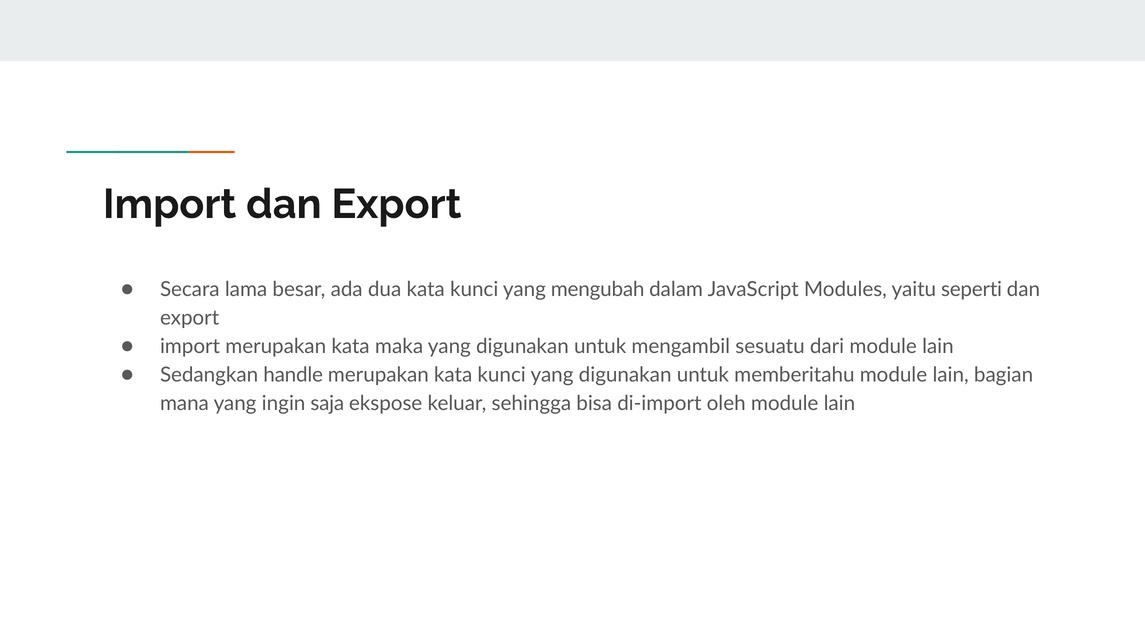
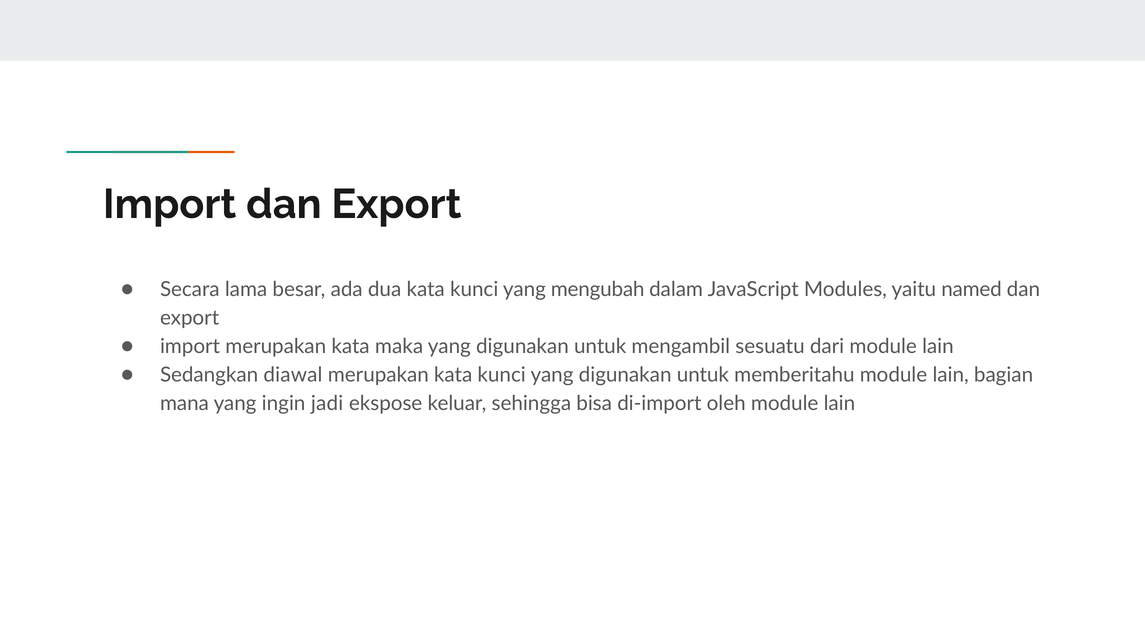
seperti: seperti -> named (972, 289)
handle: handle -> diawal (293, 375)
saja: saja -> jadi (327, 403)
